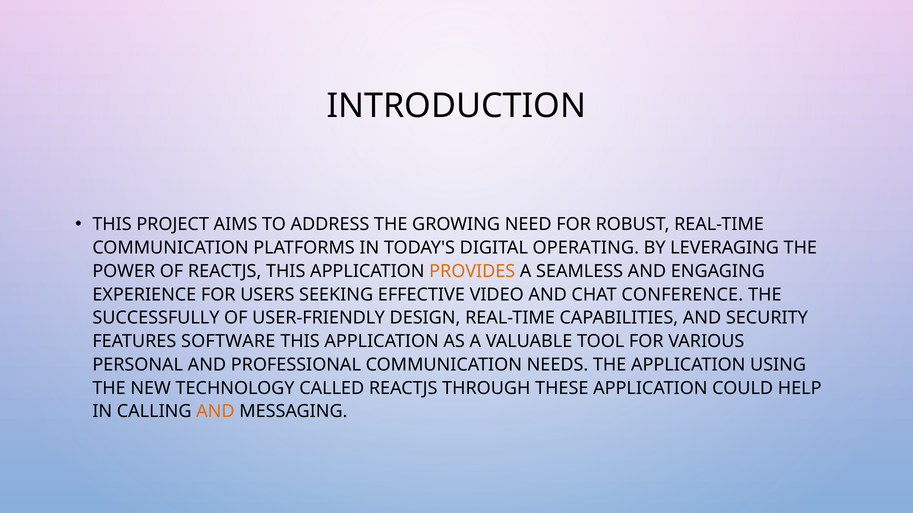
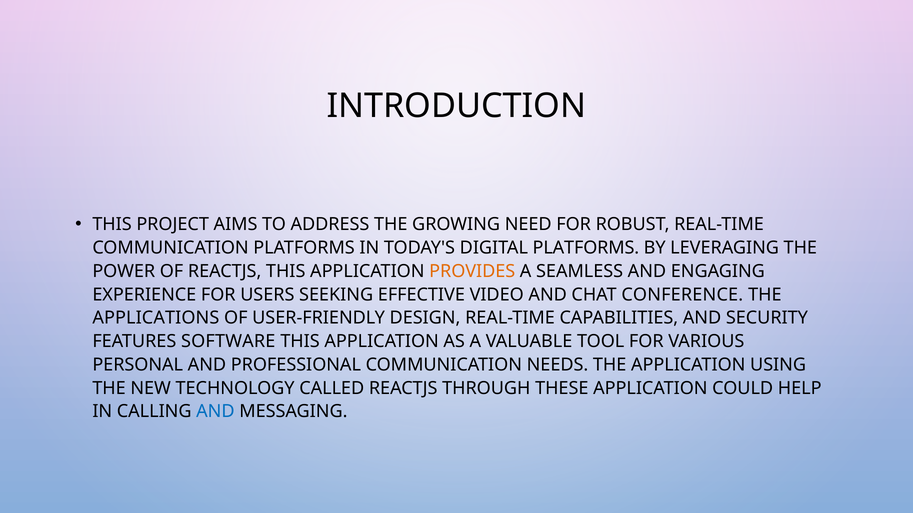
DIGITAL OPERATING: OPERATING -> PLATFORMS (586, 248)
SUCCESSFULLY: SUCCESSFULLY -> APPLICATIONS (156, 318)
AND colour: orange -> blue (215, 412)
